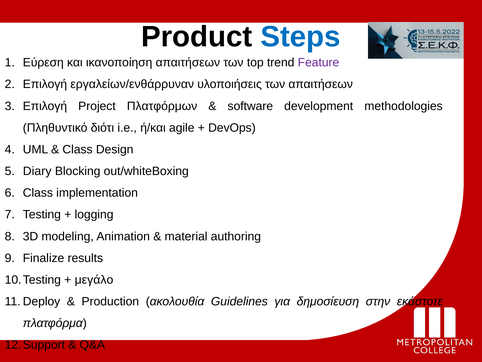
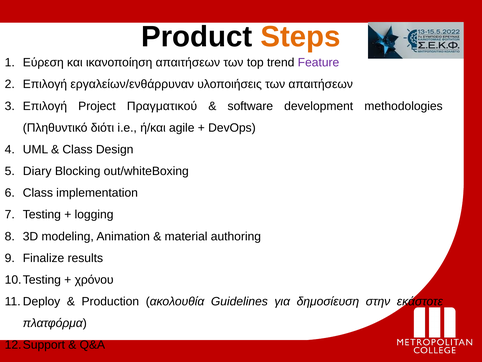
Steps colour: blue -> orange (300, 37)
Πλατφόρμων: Πλατφόρμων -> Πραγματικού (162, 106)
μεγάλο: μεγάλο -> χρόνου (94, 279)
